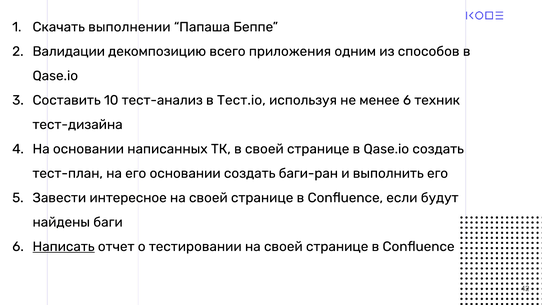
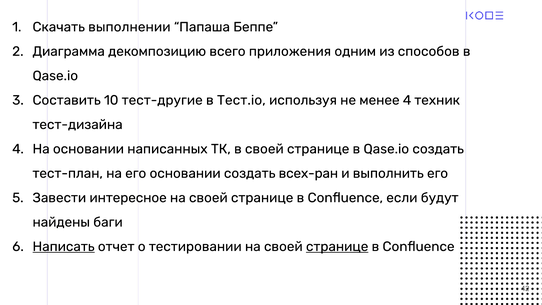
Валидации: Валидации -> Диаграмма (69, 51)
тест-анализ: тест-анализ -> тест-другие (162, 100)
менее 6: 6 -> 4 (407, 100)
баги-ран: баги-ран -> всех-ран (308, 173)
странице underline: none -> present (337, 246)
